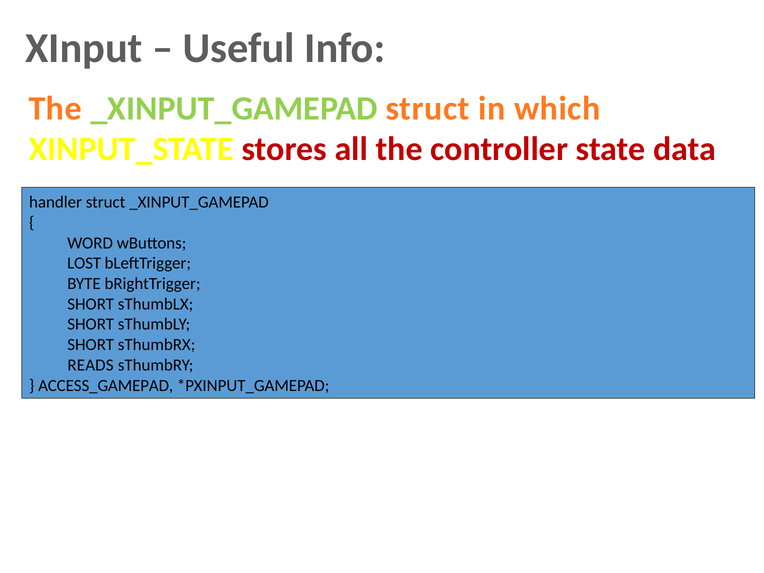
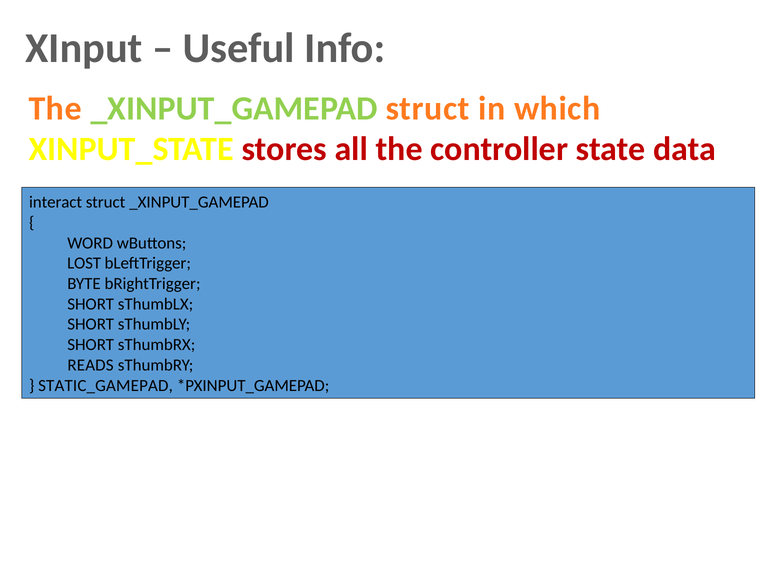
handler: handler -> interact (56, 202)
ACCESS_GAMEPAD: ACCESS_GAMEPAD -> STATIC_GAMEPAD (106, 385)
